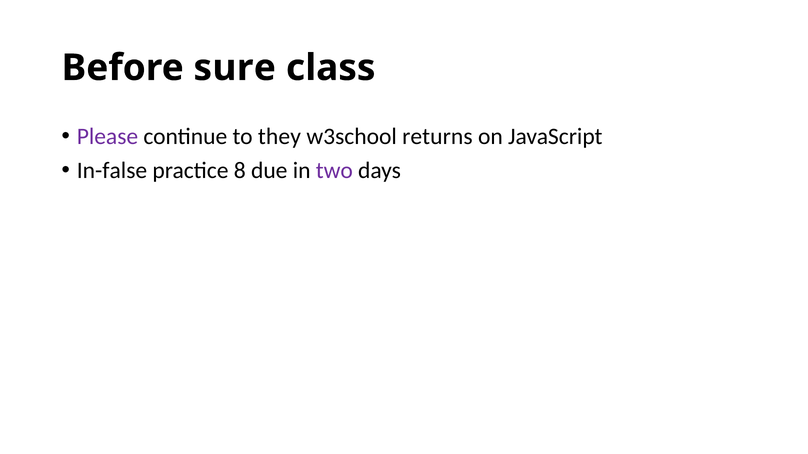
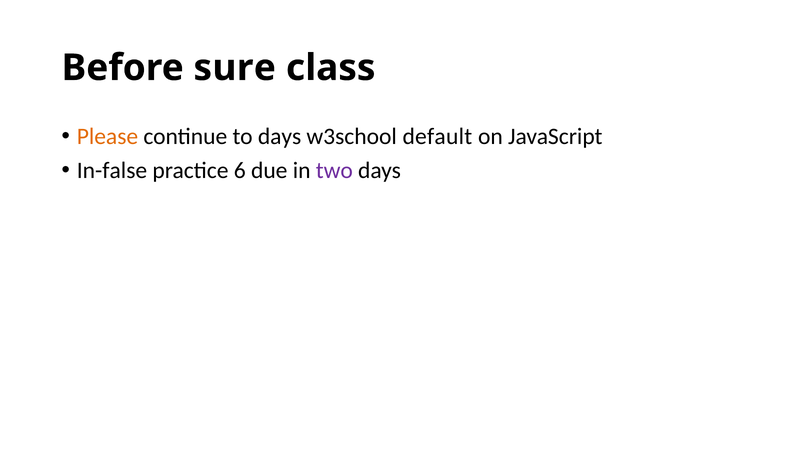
Please colour: purple -> orange (107, 137)
to they: they -> days (280, 137)
returns: returns -> default (437, 137)
8: 8 -> 6 (240, 170)
